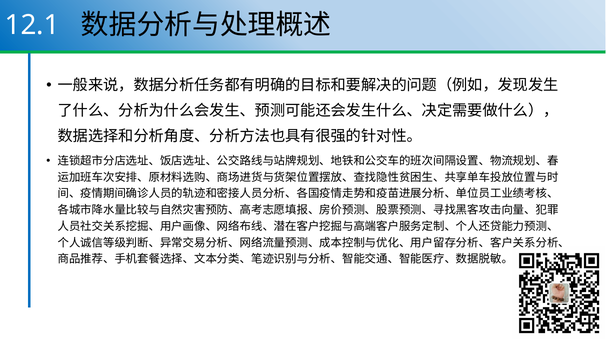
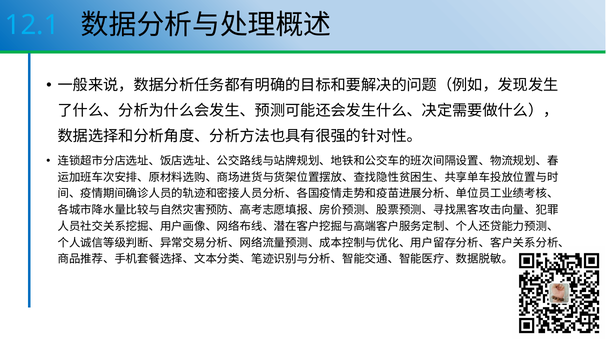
12.1 colour: white -> light blue (32, 25)
